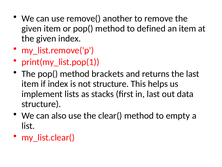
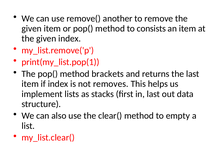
defined: defined -> consists (151, 28)
not structure: structure -> removes (111, 84)
